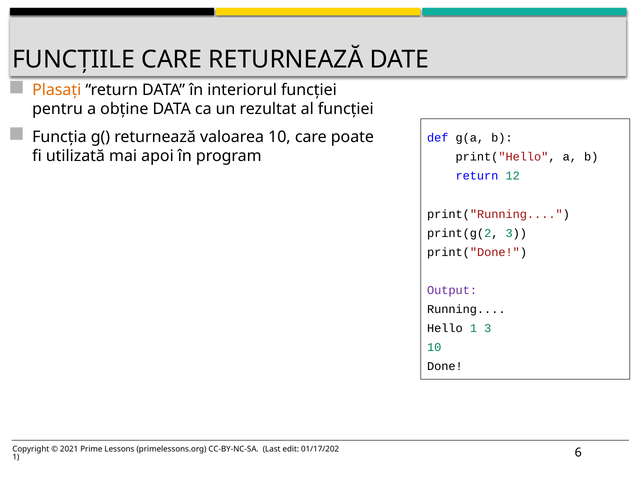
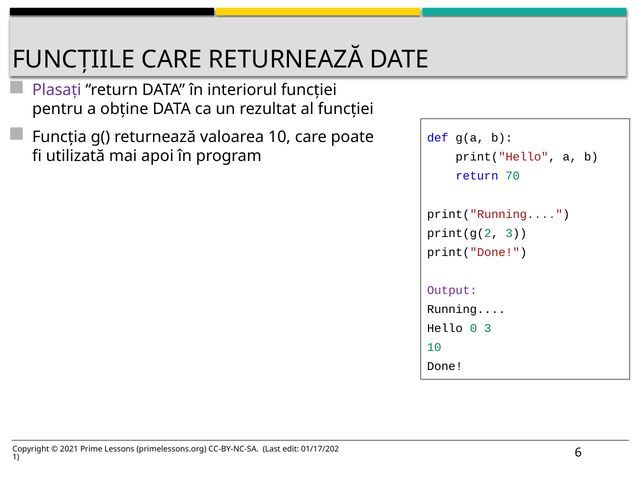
Plasați colour: orange -> purple (57, 90)
12: 12 -> 70 (513, 176)
Hello 1: 1 -> 0 (473, 329)
